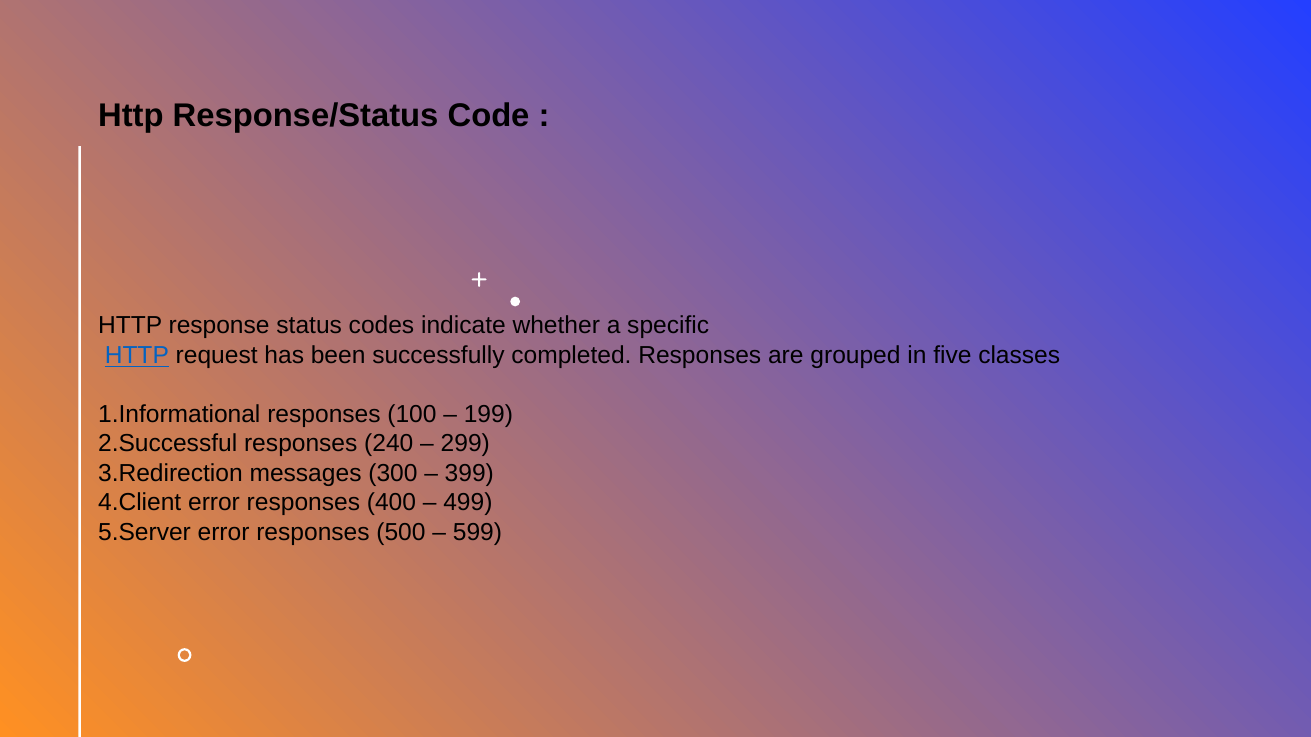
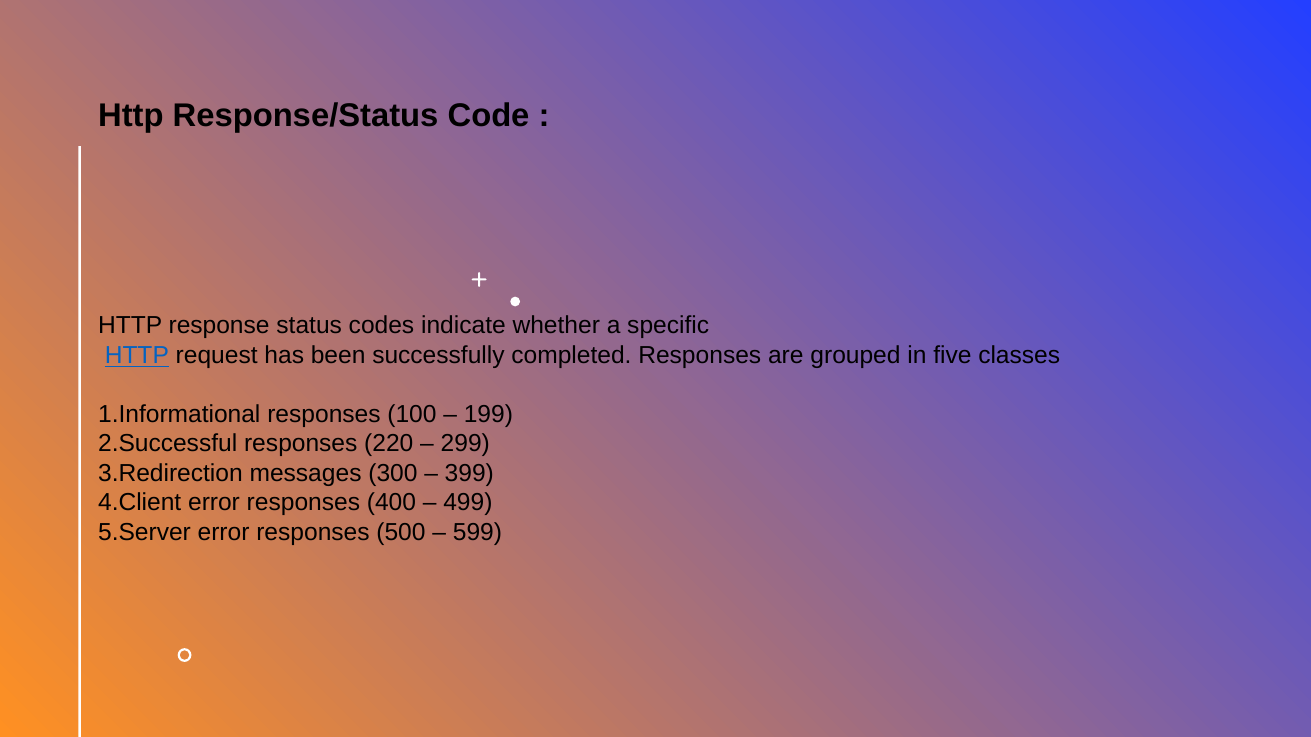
240: 240 -> 220 (389, 444)
